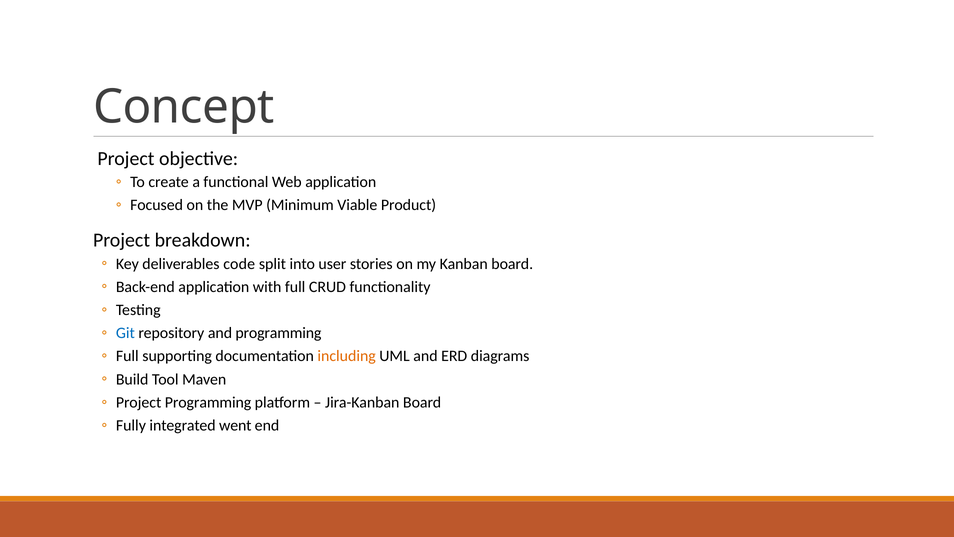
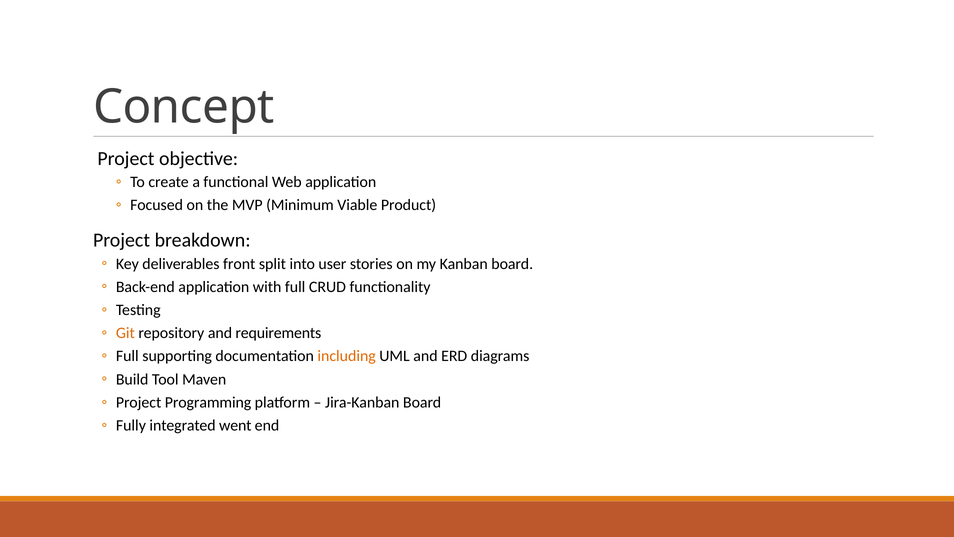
code: code -> front (239, 264)
Git colour: blue -> orange (125, 333)
and programming: programming -> requirements (278, 333)
